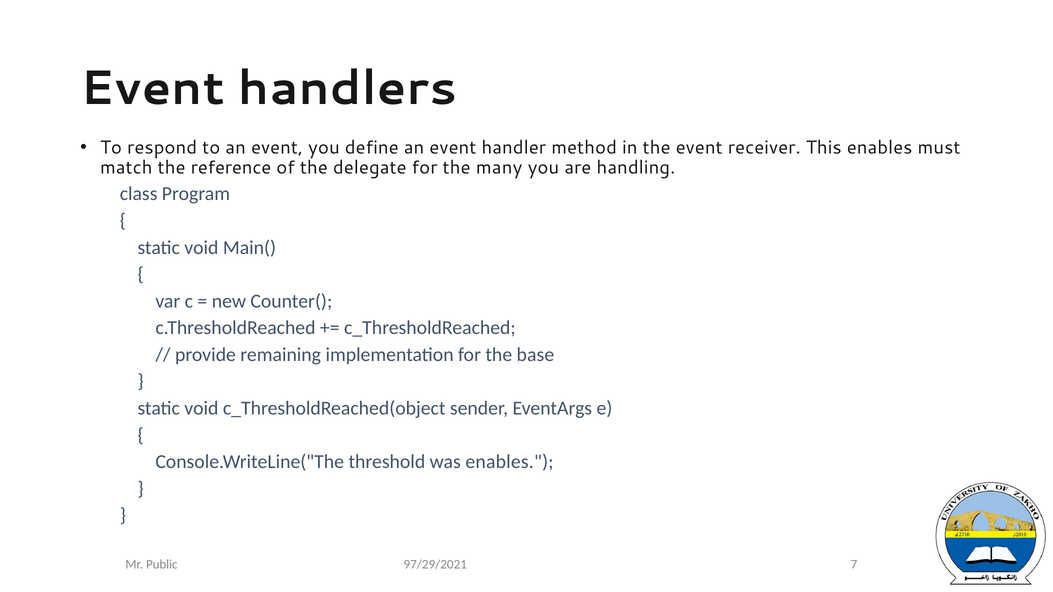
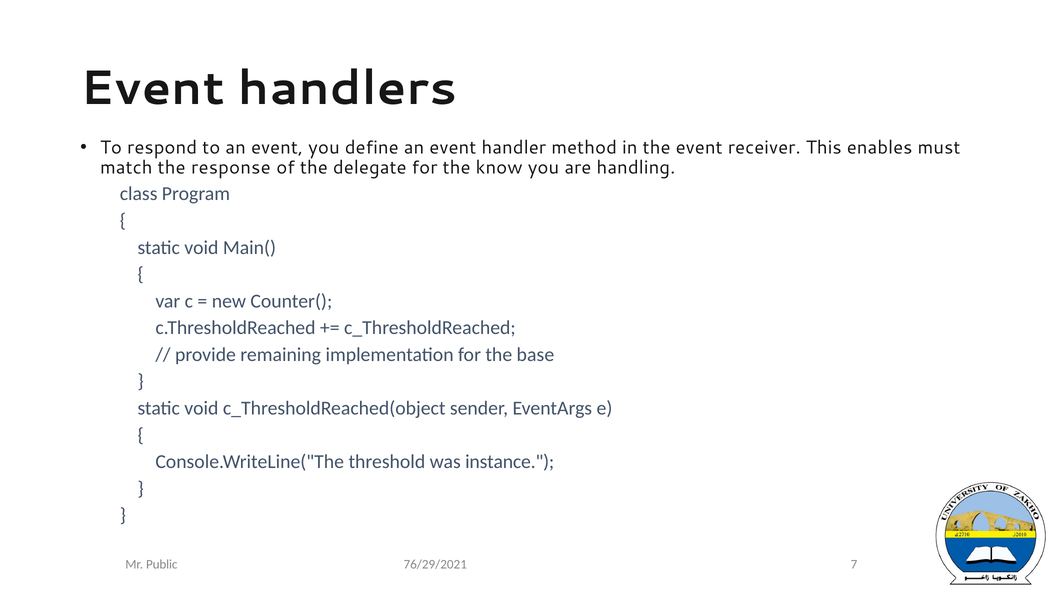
reference: reference -> response (231, 168)
many: many -> know (499, 168)
was enables: enables -> instance (510, 462)
97/29/2021: 97/29/2021 -> 76/29/2021 (435, 565)
